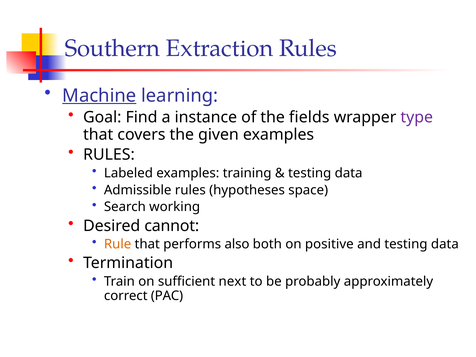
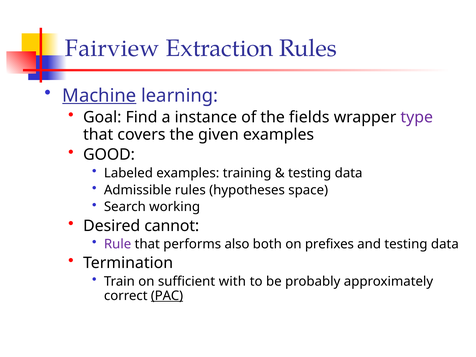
Southern: Southern -> Fairview (112, 48)
RULES: RULES -> GOOD (109, 155)
Rule colour: orange -> purple (118, 244)
positive: positive -> prefixes (329, 244)
next: next -> with (232, 281)
PAC underline: none -> present (167, 296)
